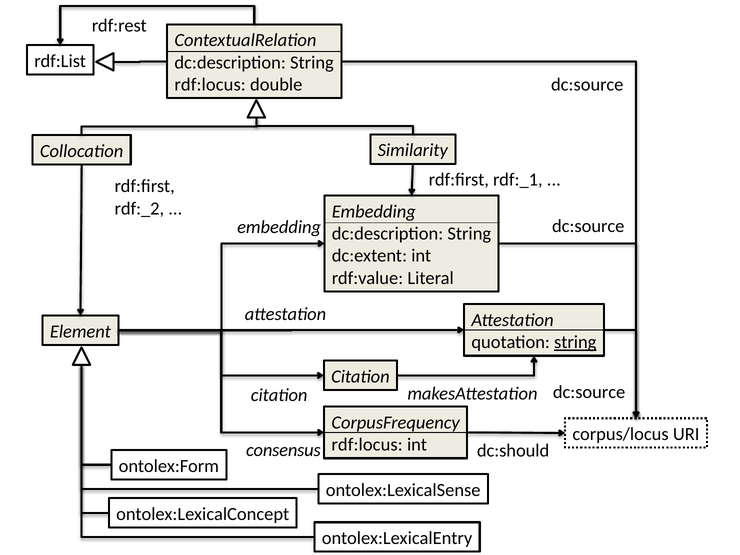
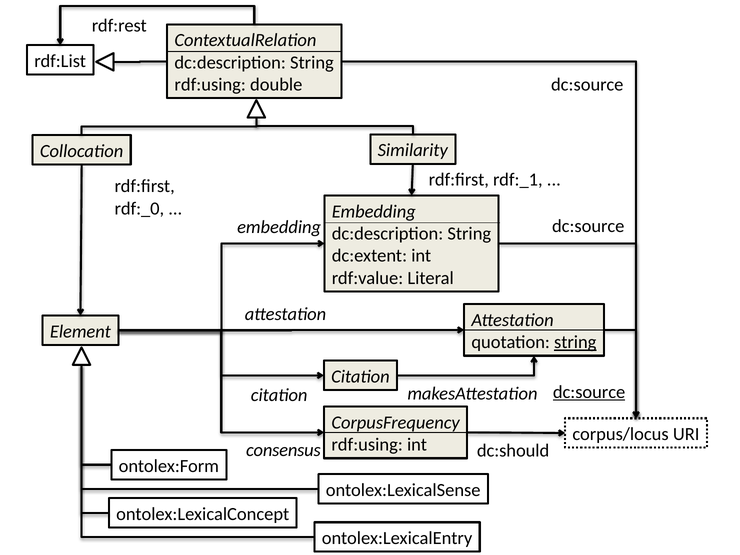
rdf:locus: rdf:locus -> rdf:using (210, 85)
rdf:_2: rdf:_2 -> rdf:_0 (139, 209)
dc:source underline: none -> present (589, 392)
rdf:locus: rdf:locus -> rdf:using (367, 445)
